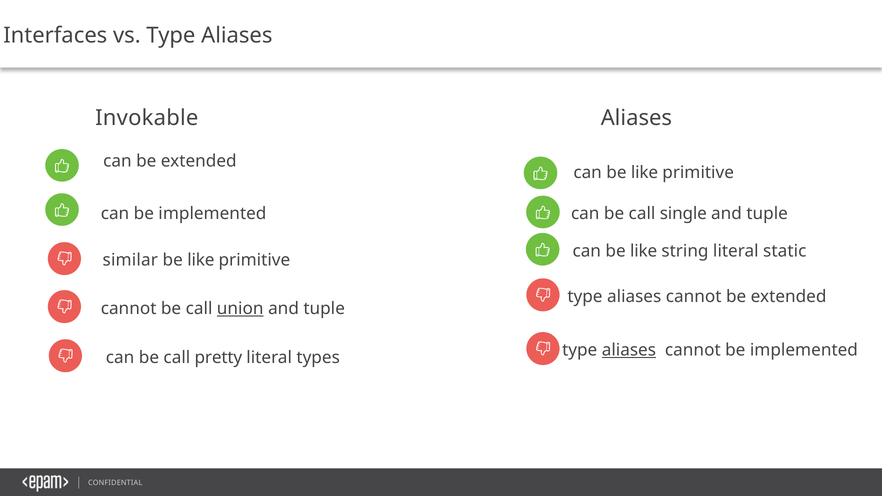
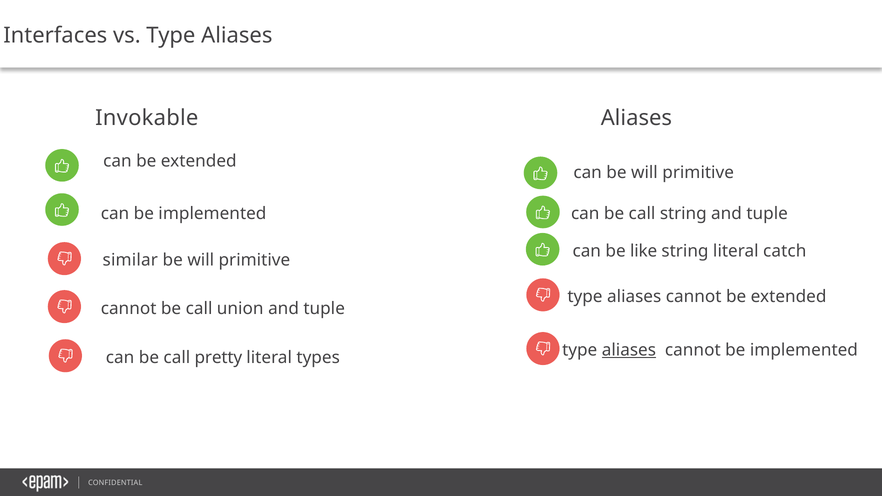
like: like -> will (644, 172)
call single: single -> string (683, 214)
static: static -> catch (785, 251)
like: like -> will (201, 260)
union underline: present -> none (240, 309)
